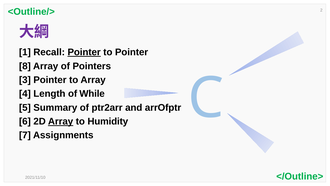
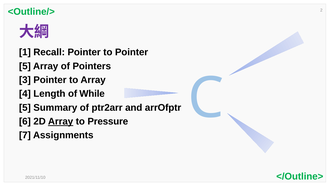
Pointer underline: present -> none (84, 52)
8: 8 -> 5 (25, 66)
Humidity: Humidity -> Pressure (108, 121)
